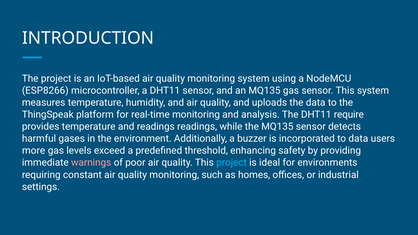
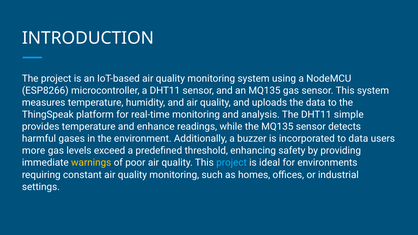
require: require -> simple (349, 115)
and readings: readings -> enhance (156, 127)
warnings colour: pink -> yellow (91, 163)
